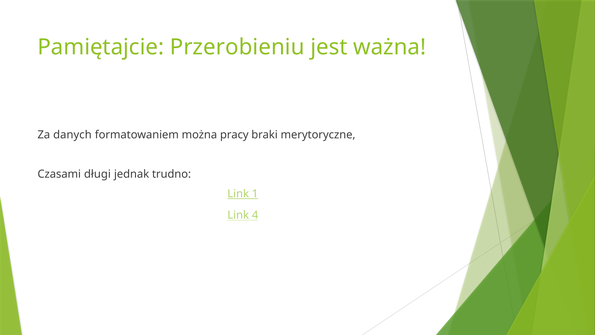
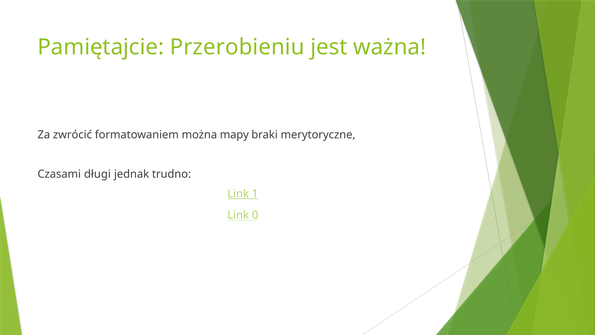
danych: danych -> zwrócić (72, 135)
pracy: pracy -> mapy (234, 135)
4: 4 -> 0 (255, 215)
